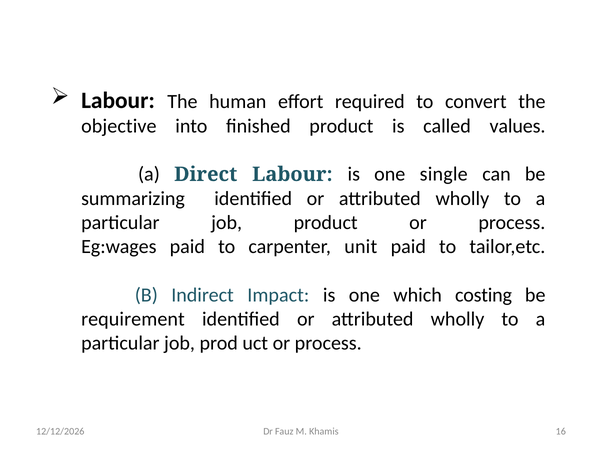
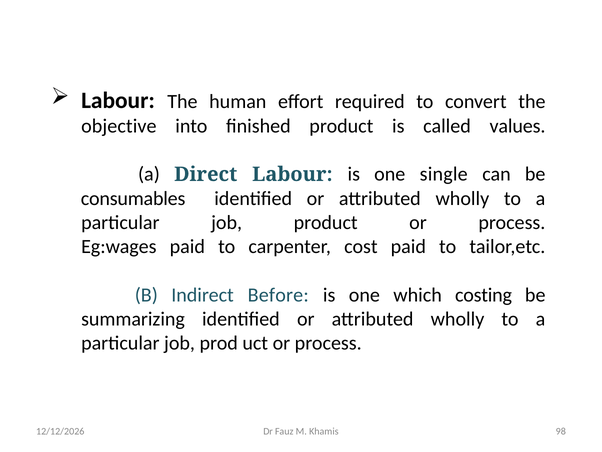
summarizing: summarizing -> consumables (133, 198)
unit: unit -> cost (361, 246)
Impact: Impact -> Before (278, 295)
requirement: requirement -> summarizing (133, 319)
16: 16 -> 98 (561, 431)
